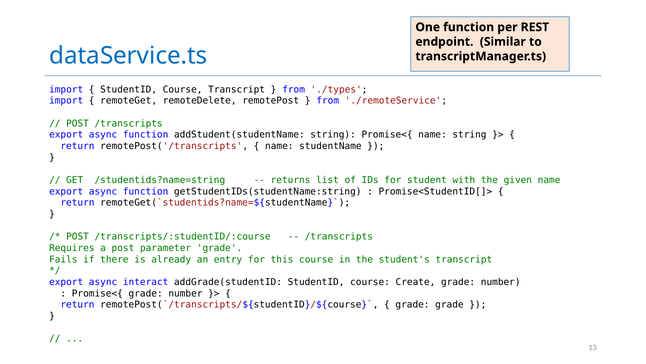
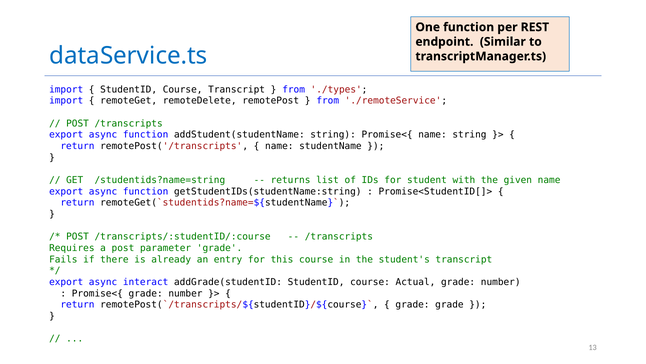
Create: Create -> Actual (415, 282)
